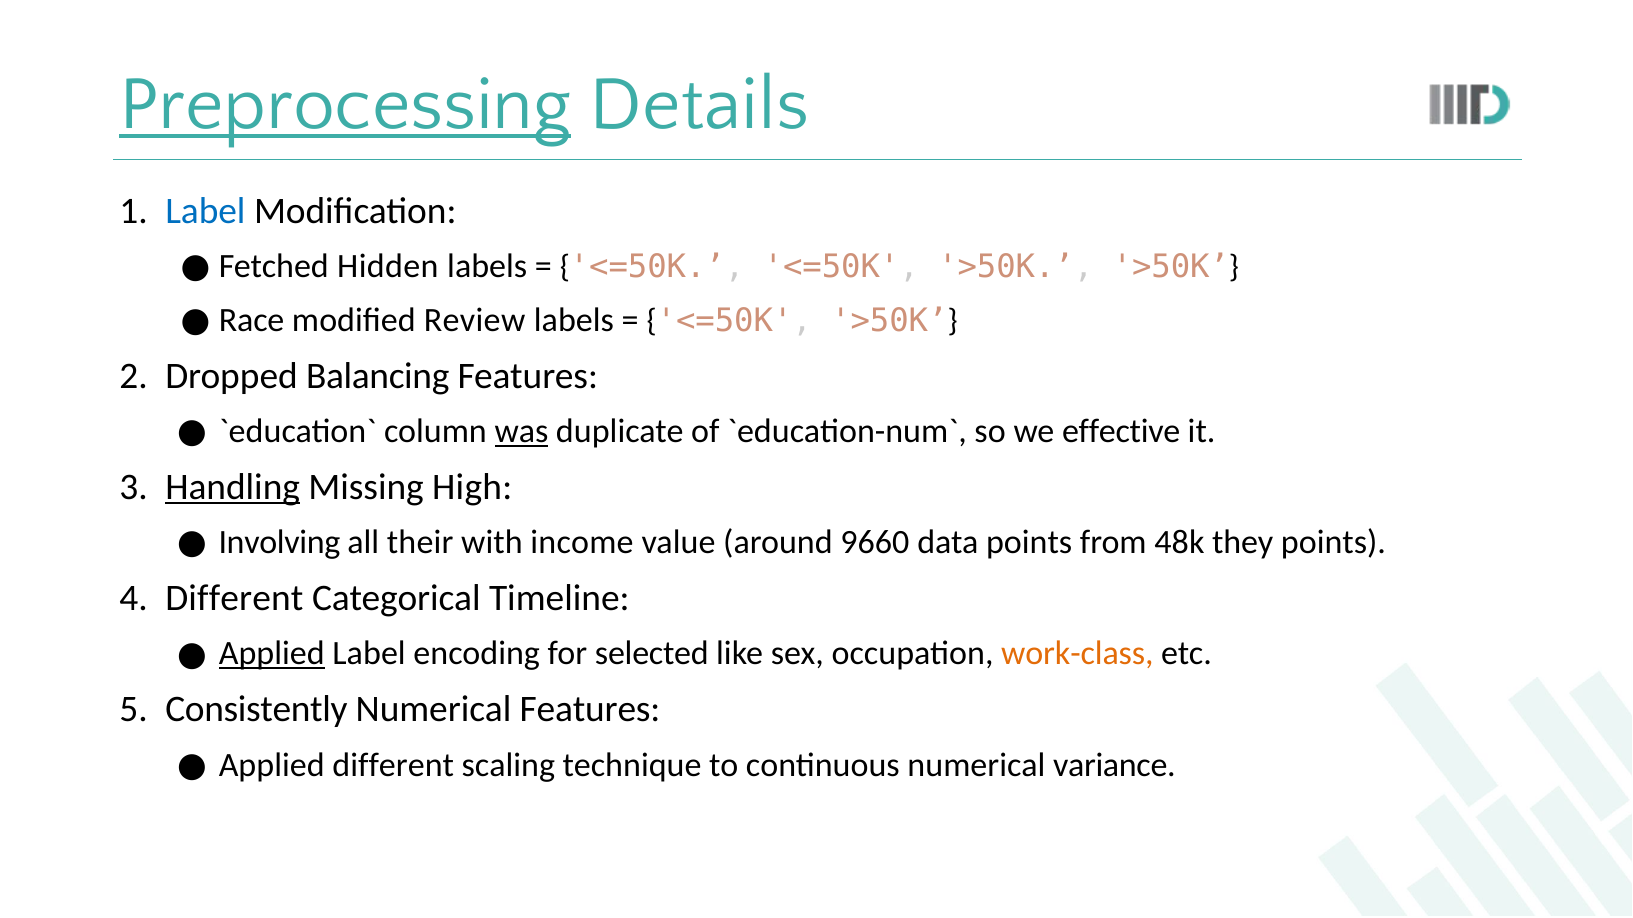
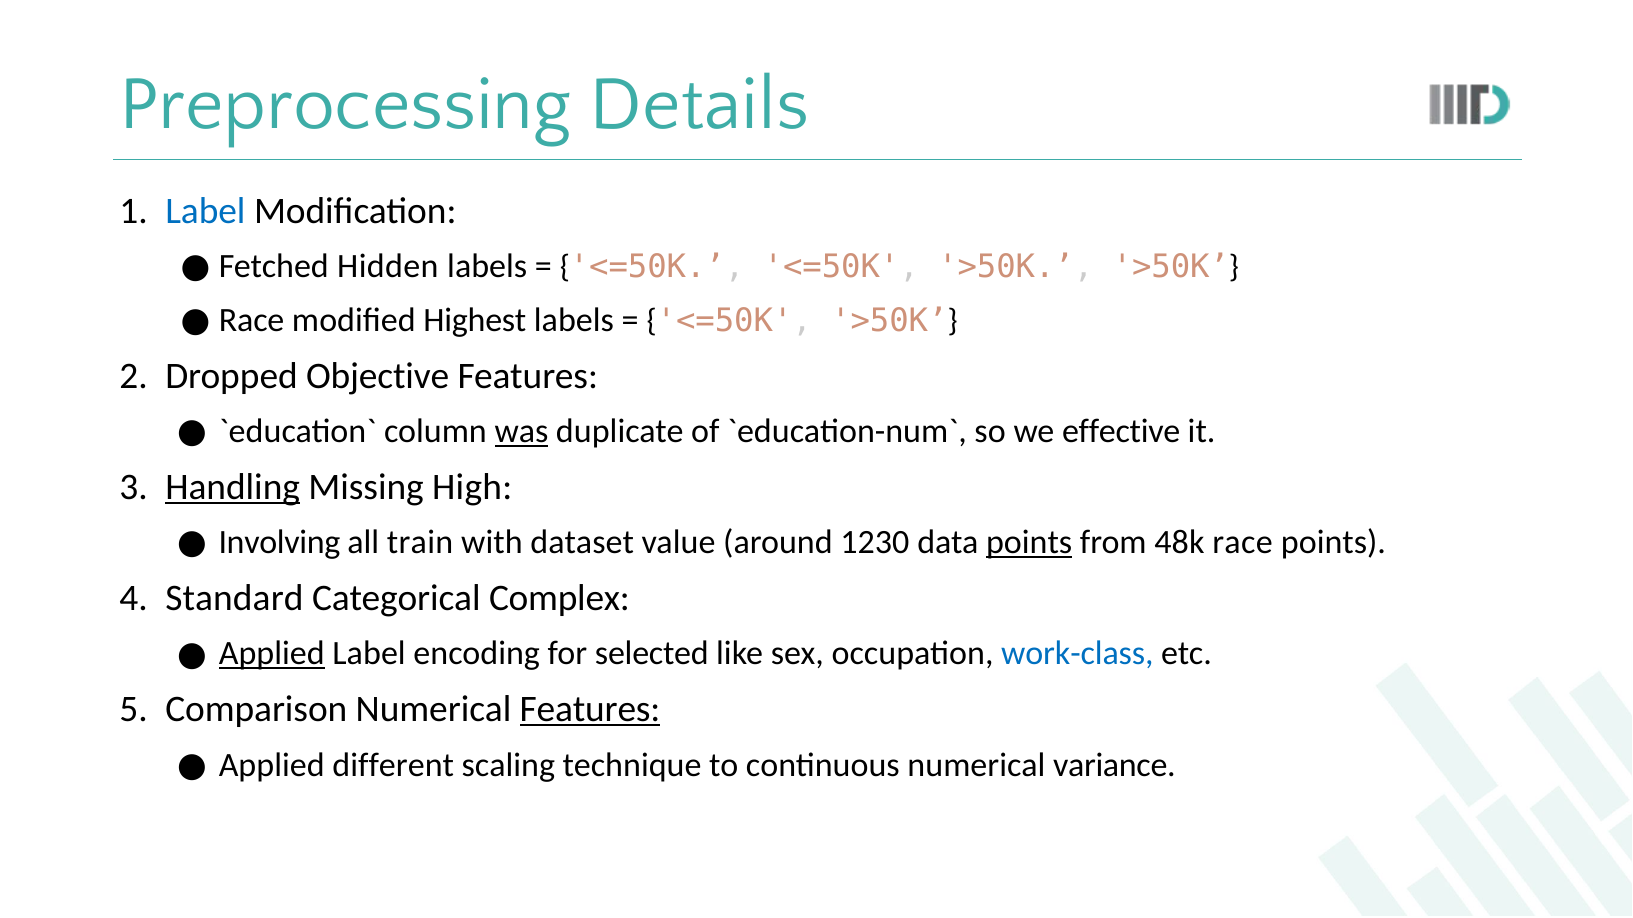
Preprocessing underline: present -> none (345, 104)
Review: Review -> Highest (475, 321)
Balancing: Balancing -> Objective (378, 376)
their: their -> train (420, 543)
income: income -> dataset (582, 543)
9660: 9660 -> 1230 (875, 543)
points underline: none -> present (1029, 543)
48k they: they -> race (1243, 543)
Different: Different -> Standard (234, 598)
Timeline: Timeline -> Complex (559, 598)
work-class colour: orange -> blue (1077, 654)
Consistently: Consistently -> Comparison (256, 710)
Features underline: none -> present (590, 710)
